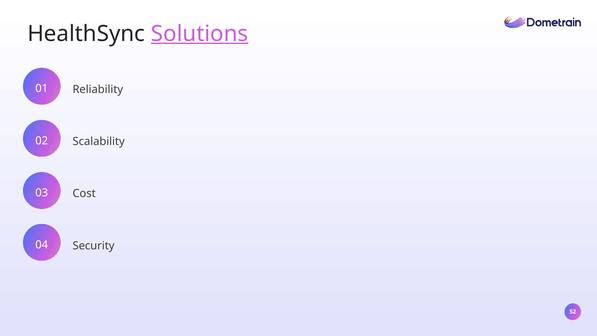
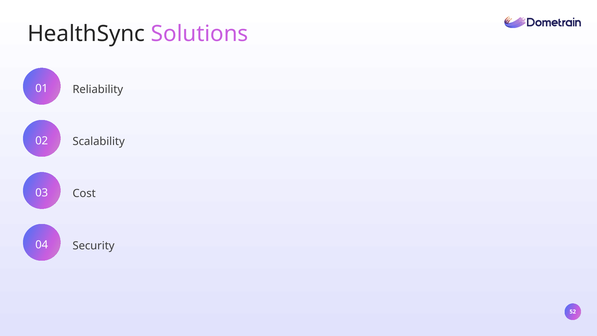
Solutions underline: present -> none (200, 34)
